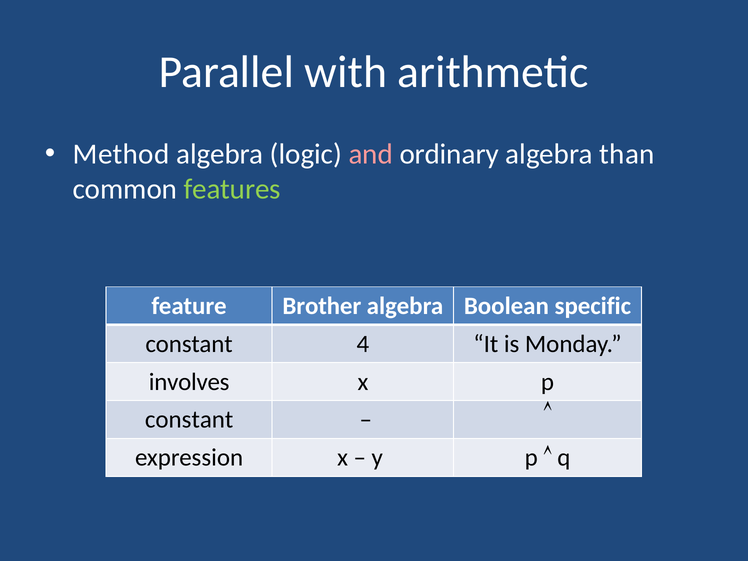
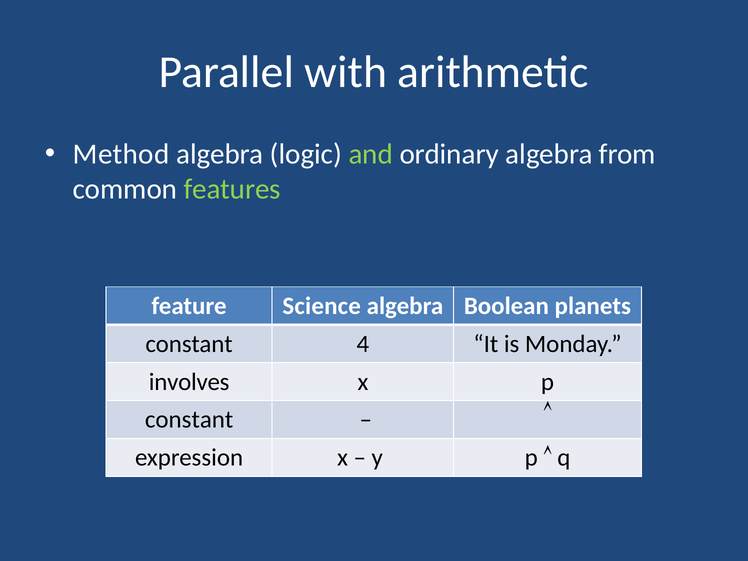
and colour: pink -> light green (371, 154)
than: than -> from (627, 154)
Brother: Brother -> Science (322, 306)
specific: specific -> planets (593, 306)
